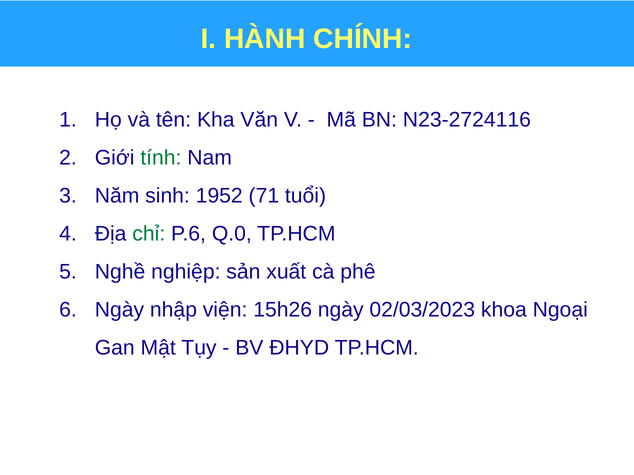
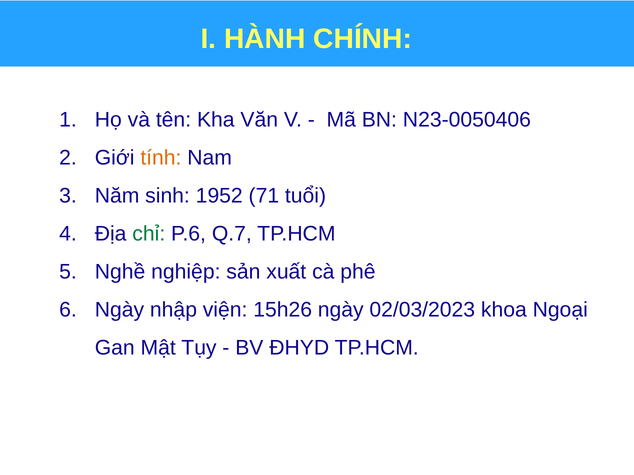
N23-2724116: N23-2724116 -> N23-0050406 (467, 120)
tính colour: green -> orange (161, 158)
Q.0: Q.0 -> Q.7 (232, 234)
